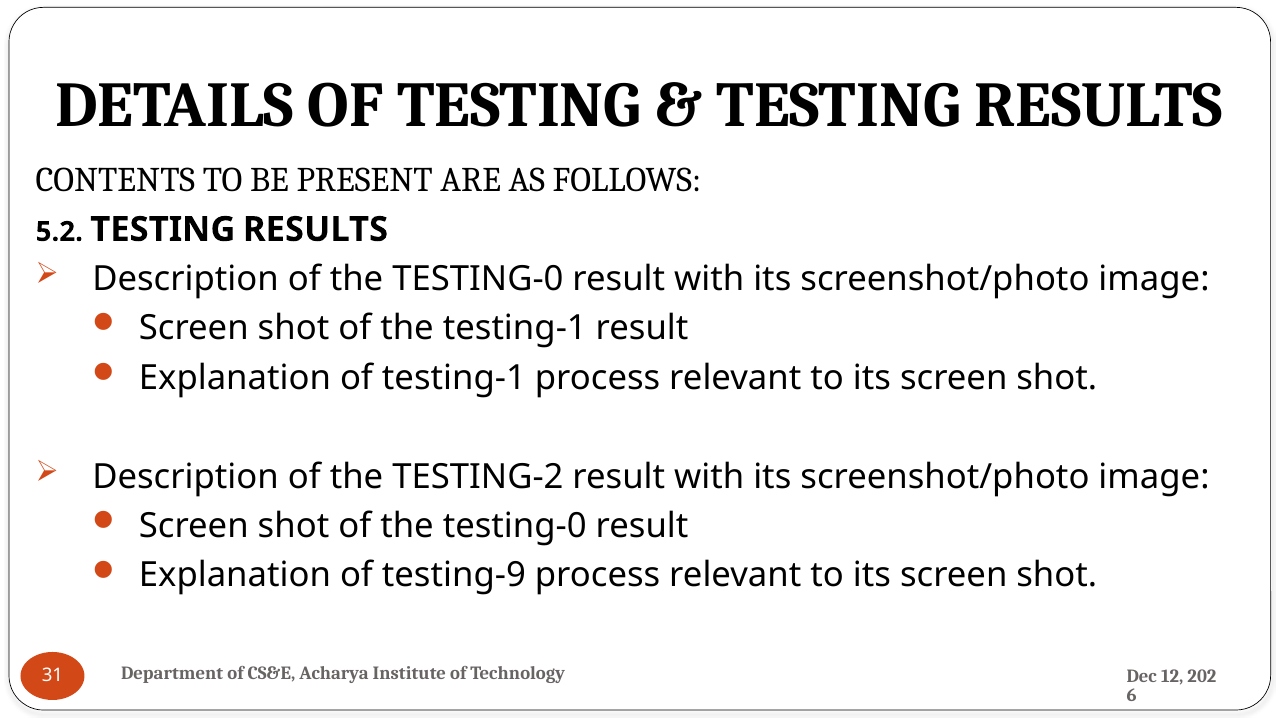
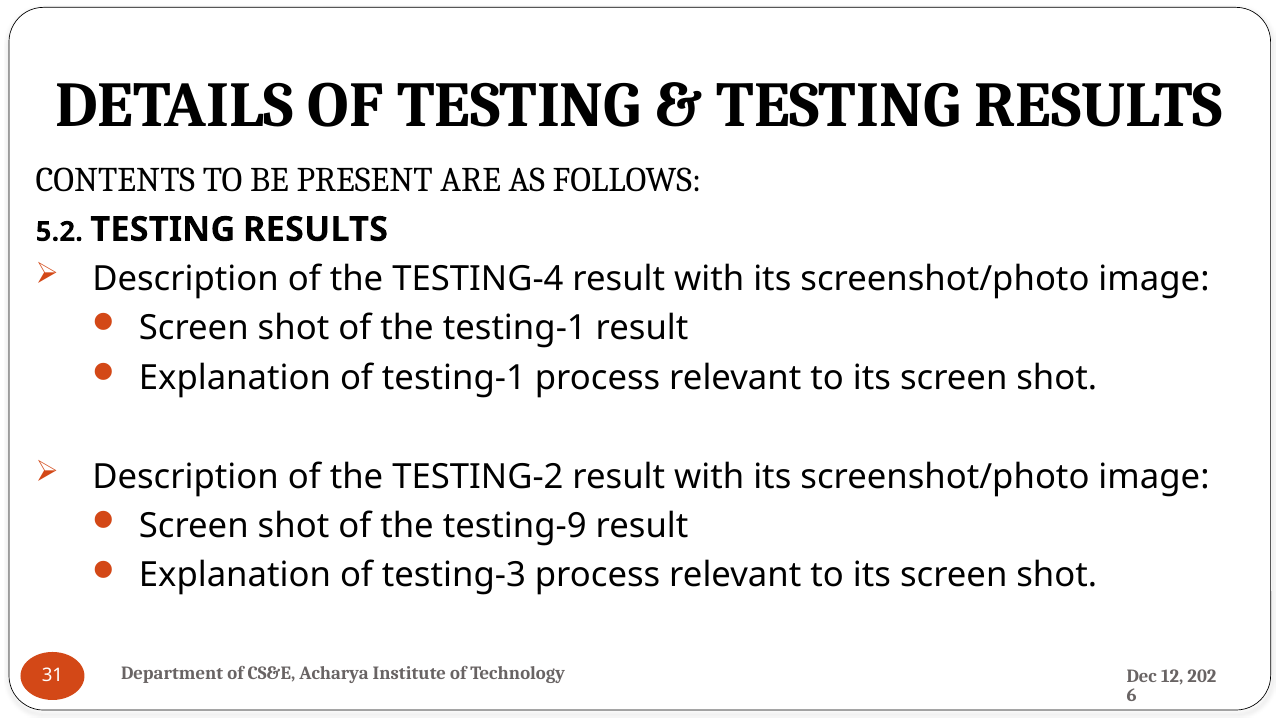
Description of the TESTING-0: TESTING-0 -> TESTING-4 (478, 279)
shot of the testing-0: testing-0 -> testing-9 (515, 526)
testing-9: testing-9 -> testing-3 (454, 576)
